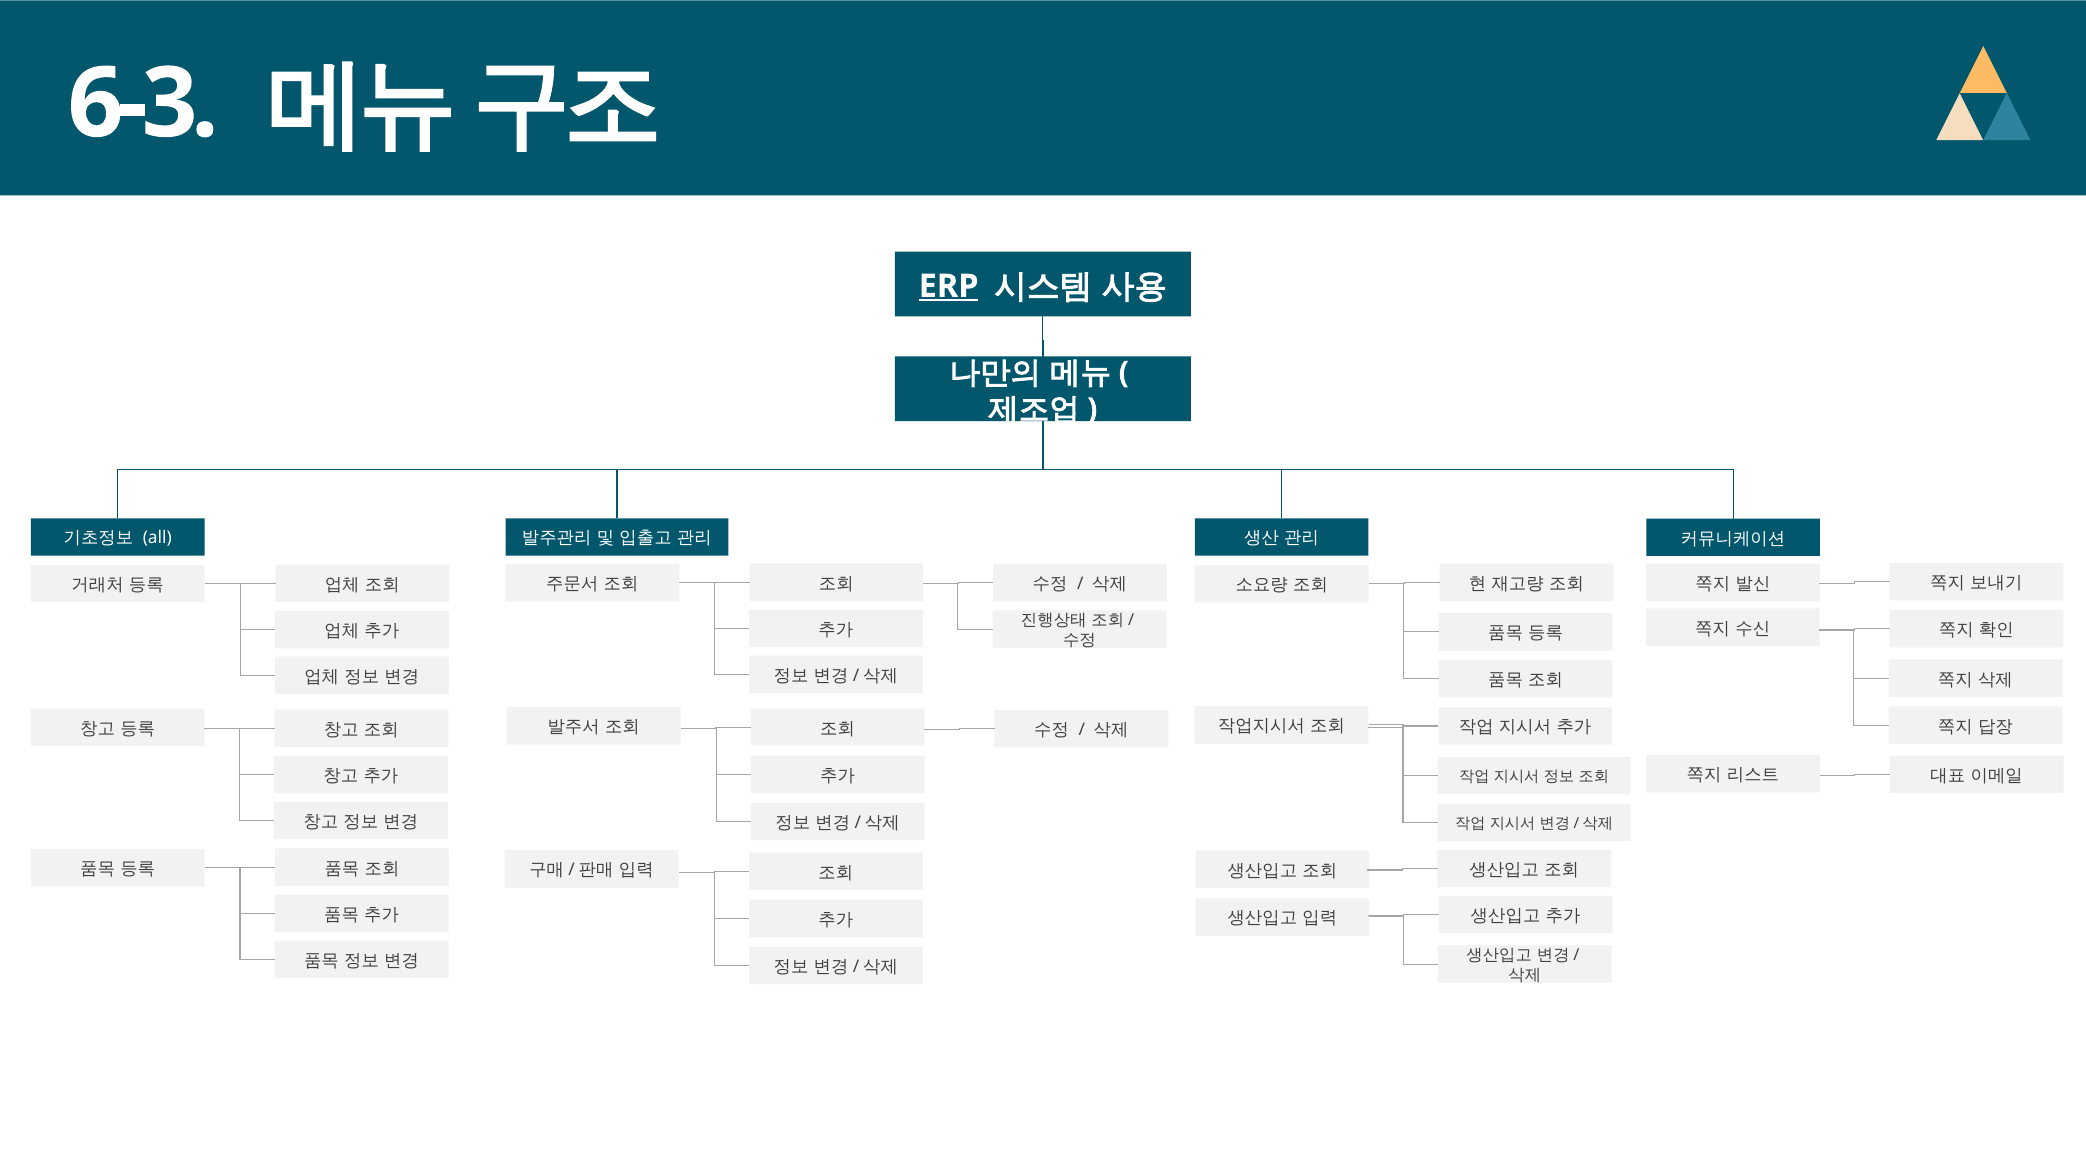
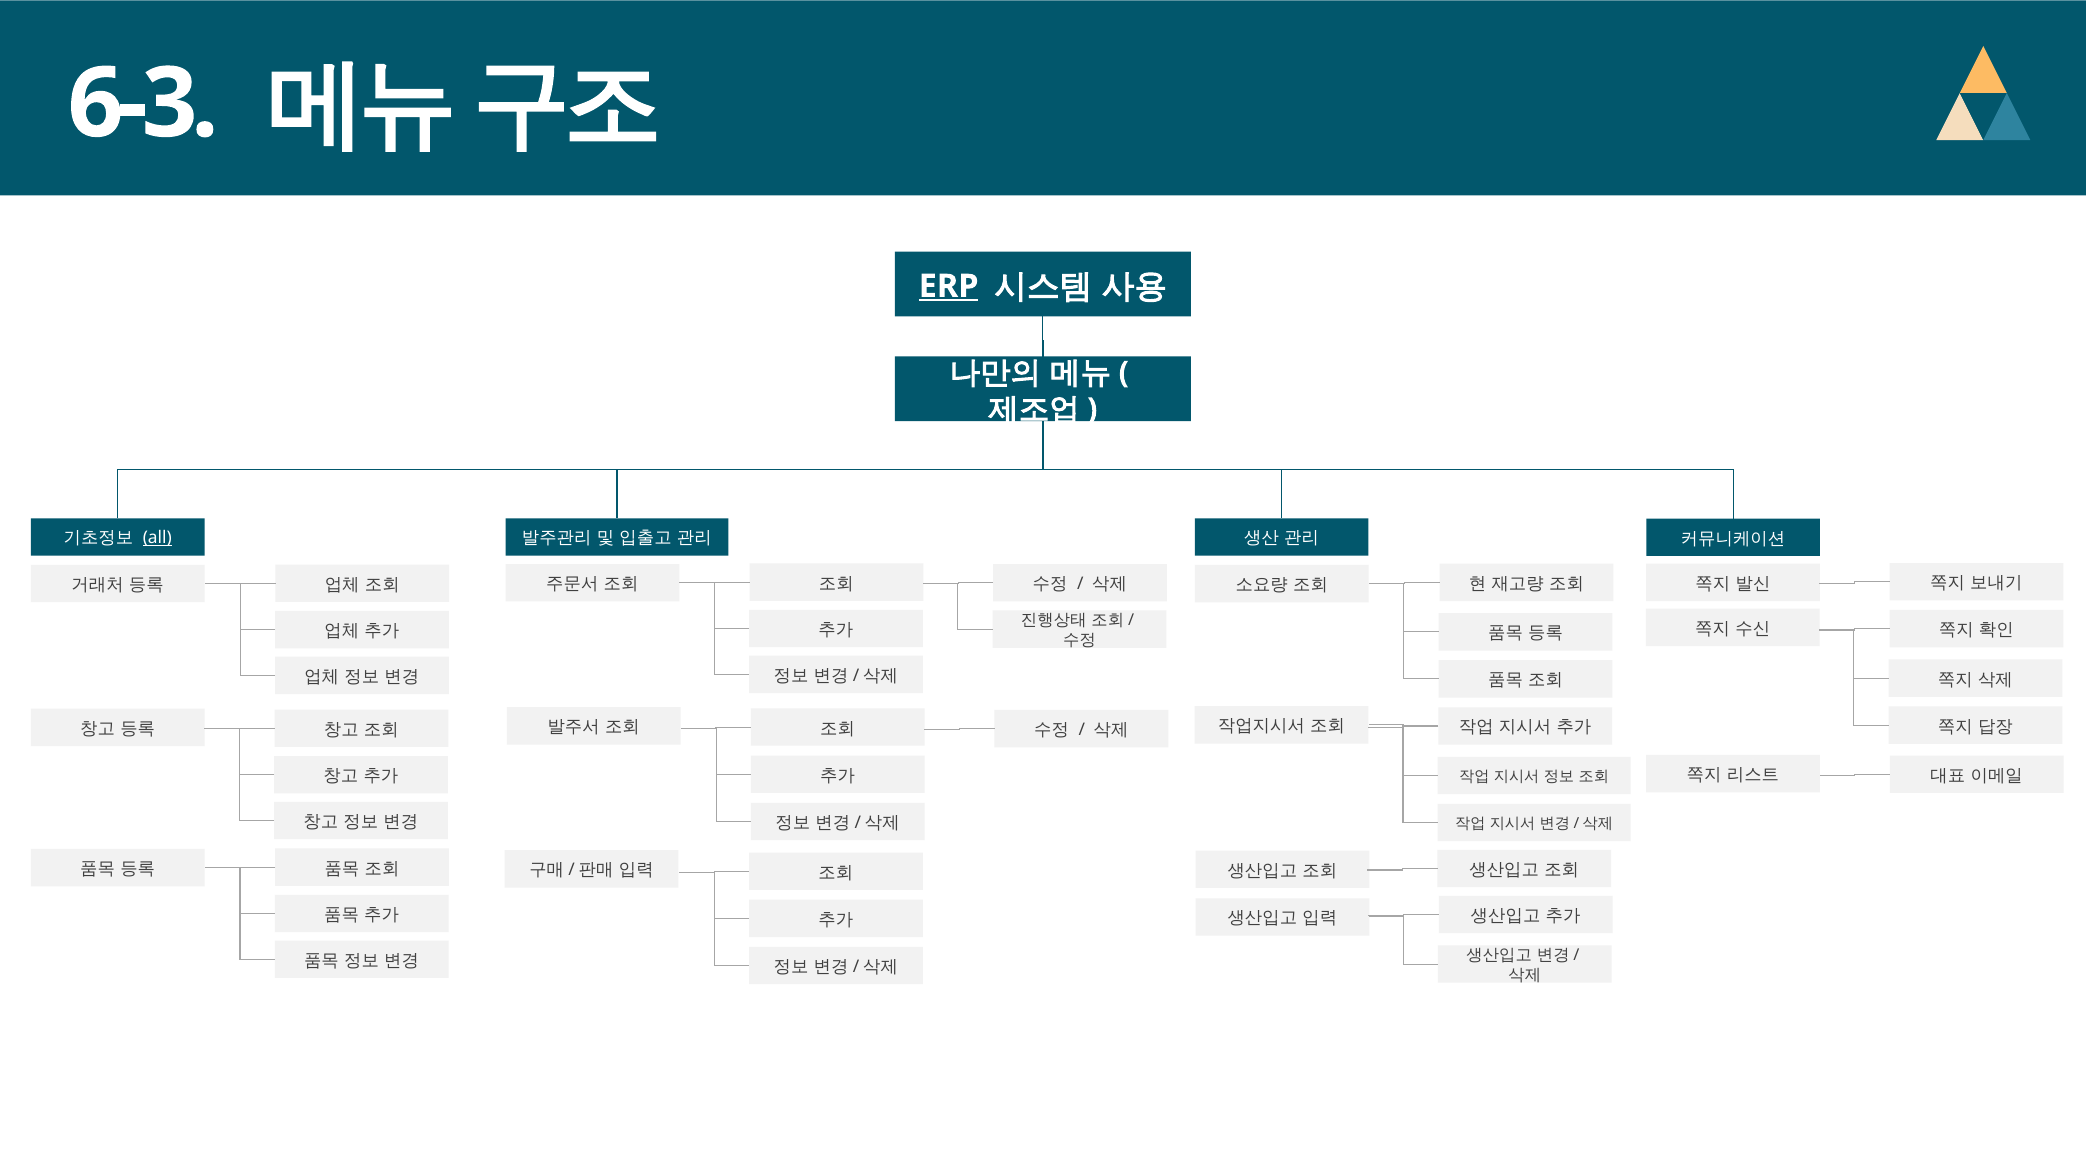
all underline: none -> present (157, 538)
